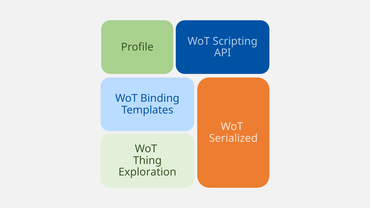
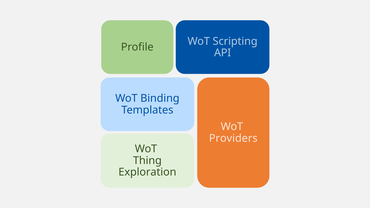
Serialized: Serialized -> Providers (233, 138)
